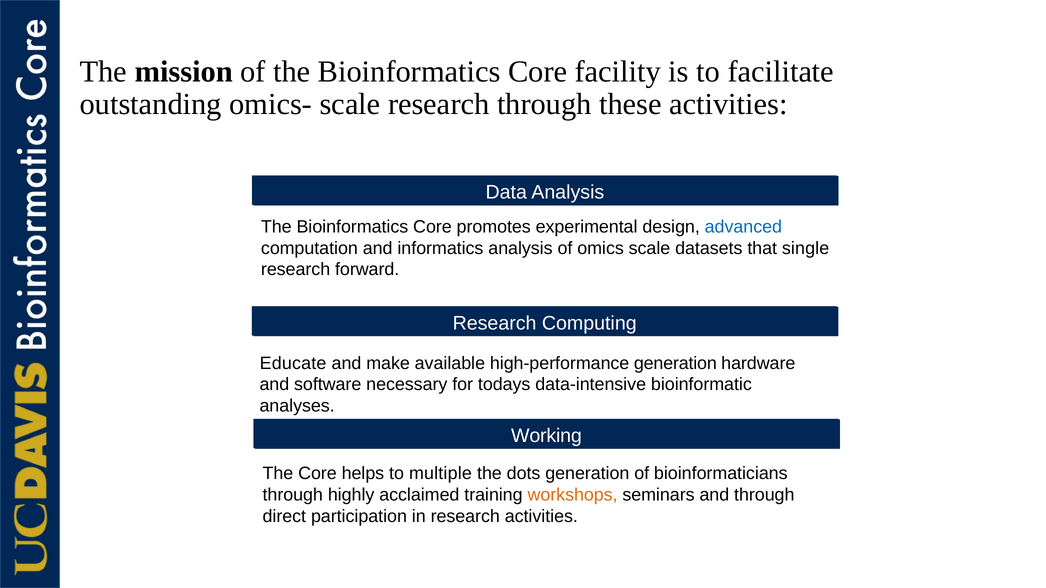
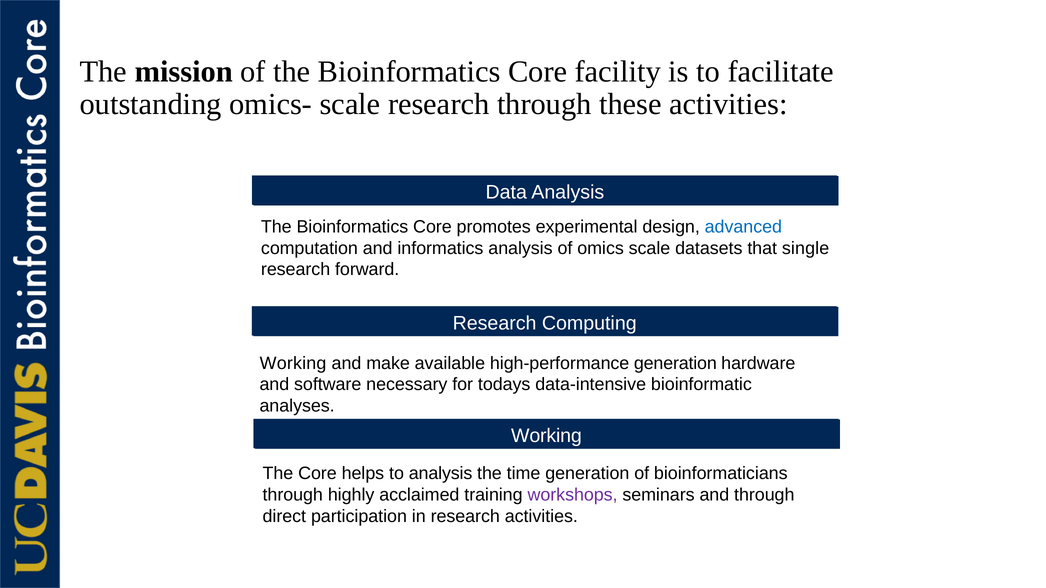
Educate: Educate -> Working (293, 363)
to multiple: multiple -> analysis (441, 474)
dots: dots -> time (524, 474)
workshops colour: orange -> purple (573, 495)
